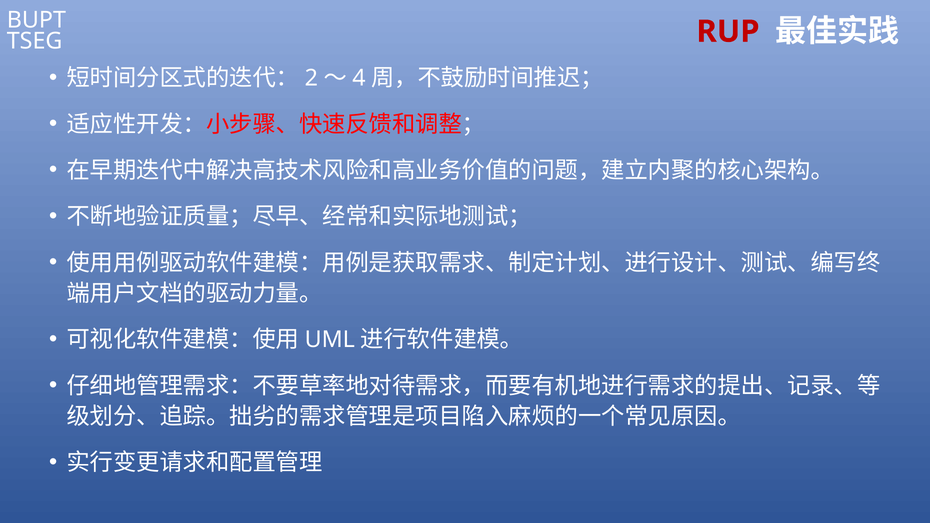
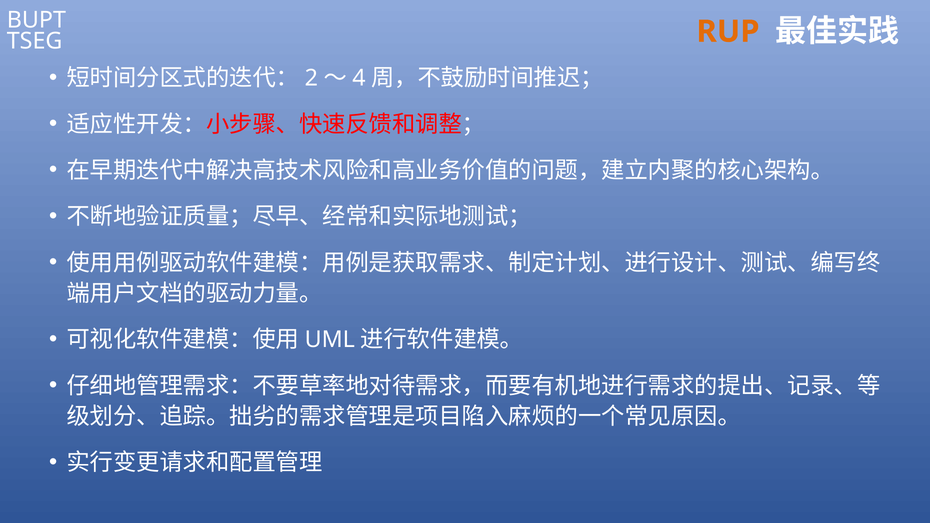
RUP colour: red -> orange (728, 32)
